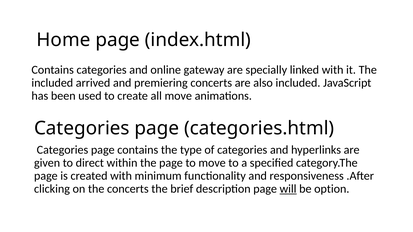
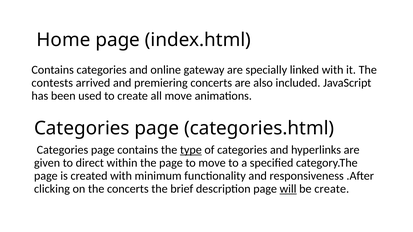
included: included -> contests (52, 83)
type underline: none -> present (191, 150)
be option: option -> create (332, 189)
